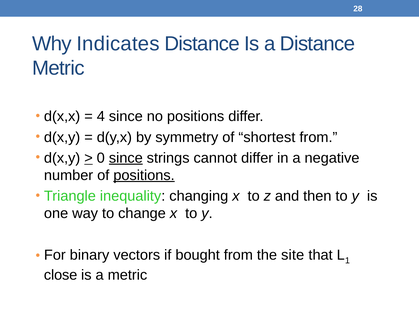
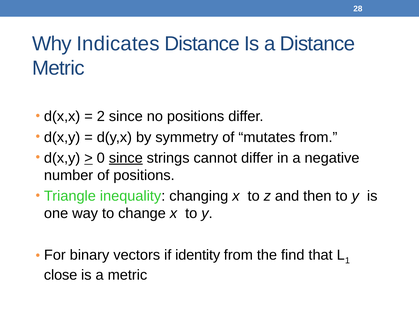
4: 4 -> 2 (101, 117)
shortest: shortest -> mutates (267, 137)
positions underline: present -> none (144, 175)
bought: bought -> identity (198, 255)
site: site -> find (293, 255)
